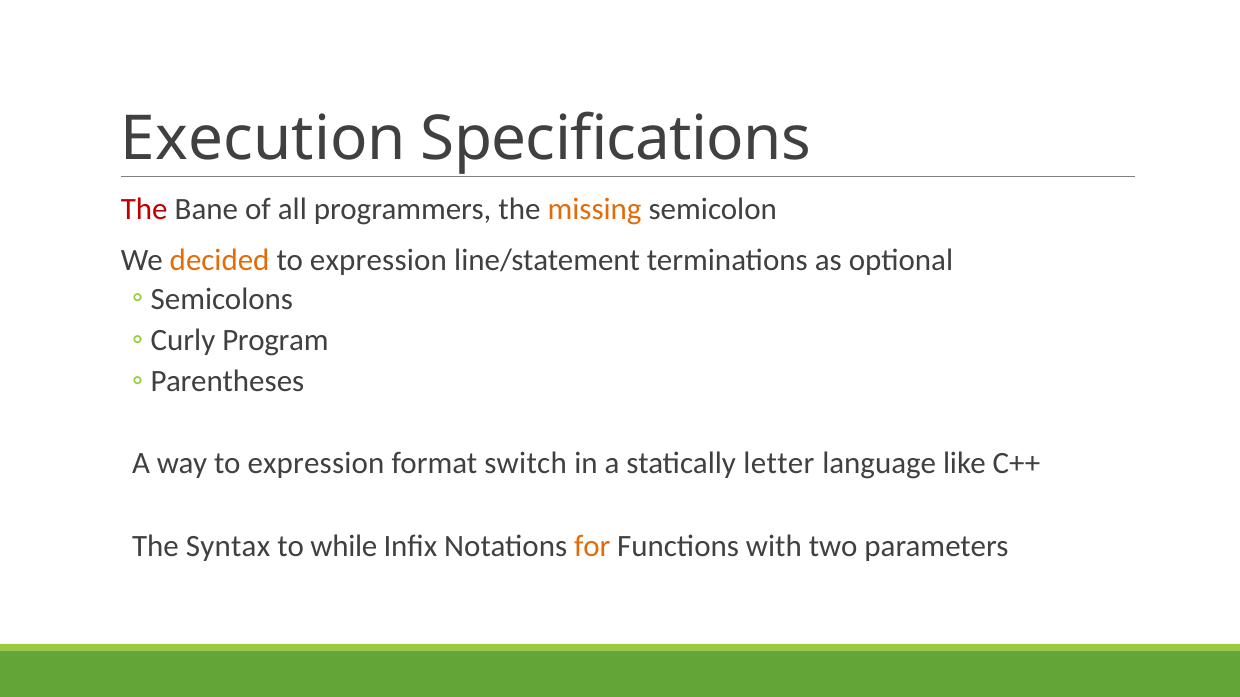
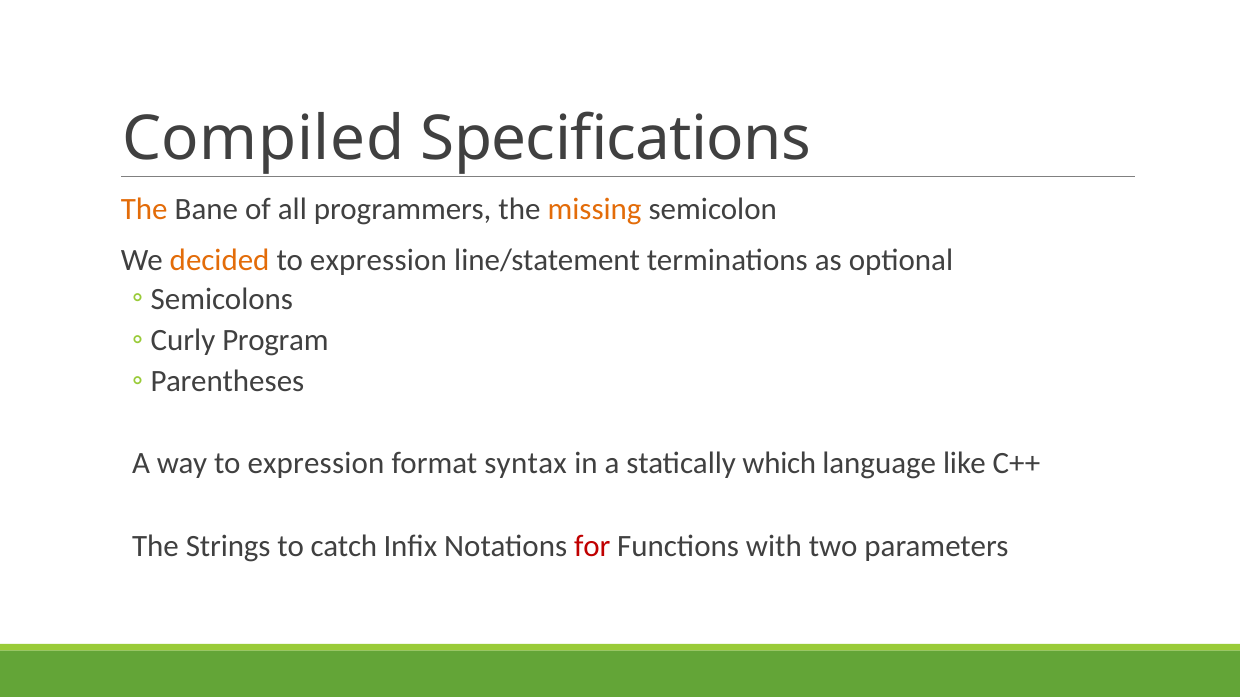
Execution: Execution -> Compiled (263, 139)
The colour: red -> orange (144, 209)
switch: switch -> syntax (526, 464)
letter: letter -> which (779, 464)
Syntax: Syntax -> Strings (228, 547)
while: while -> catch (344, 547)
for colour: orange -> red (592, 547)
